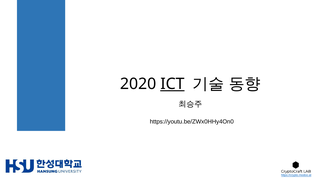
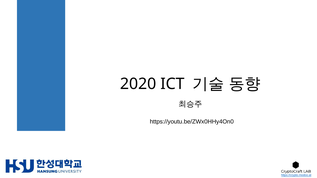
ICT underline: present -> none (172, 84)
